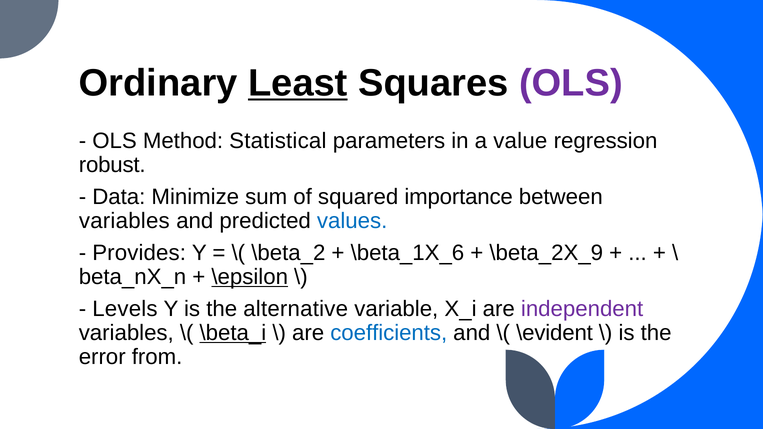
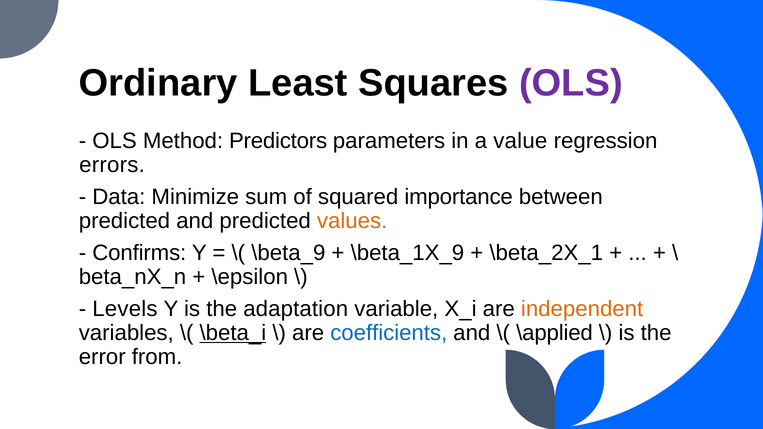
Least underline: present -> none (298, 83)
Statistical: Statistical -> Predictors (278, 141)
robust: robust -> errors (112, 165)
variables: variables -> predicted (124, 221)
values colour: blue -> orange (352, 221)
Provides: Provides -> Confirms (139, 253)
\beta_2: \beta_2 -> \beta_9 (288, 253)
\beta_1X_6: \beta_1X_6 -> \beta_1X_9 (407, 253)
\beta_2X_9: \beta_2X_9 -> \beta_2X_1 (546, 253)
\epsilon underline: present -> none (250, 277)
alternative: alternative -> adaptation (296, 309)
independent colour: purple -> orange (582, 309)
\evident: \evident -> \applied (555, 333)
